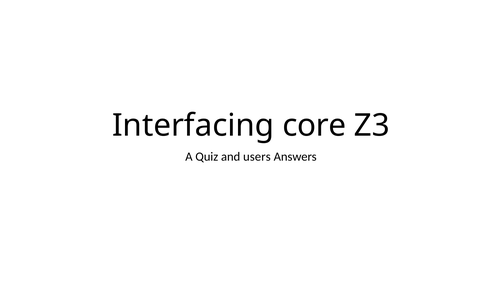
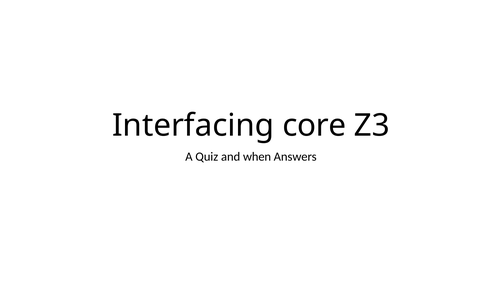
users: users -> when (257, 157)
